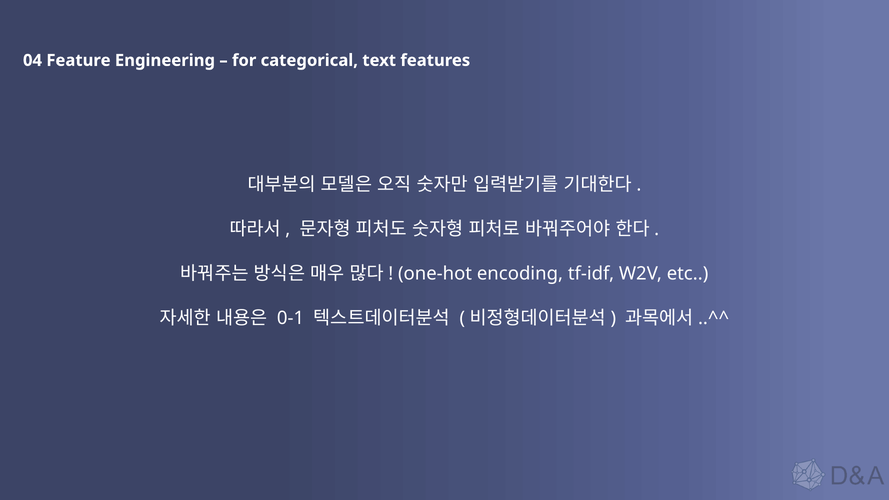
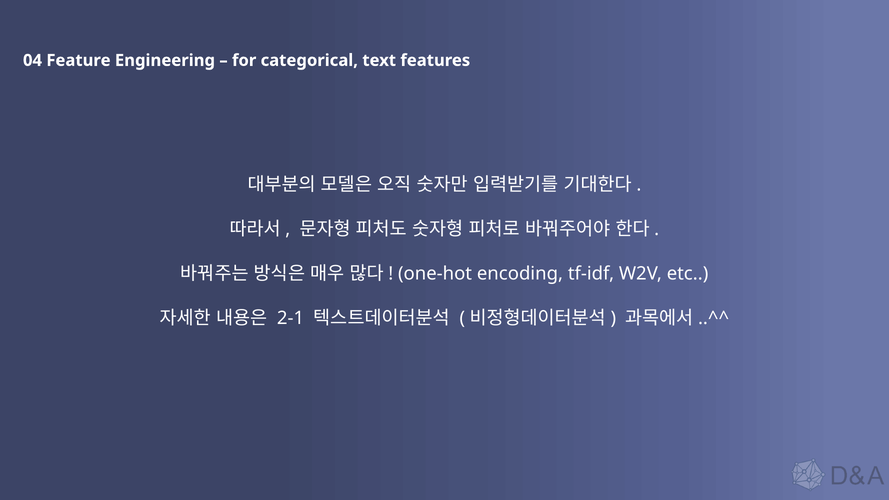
0-1: 0-1 -> 2-1 (291, 318)
